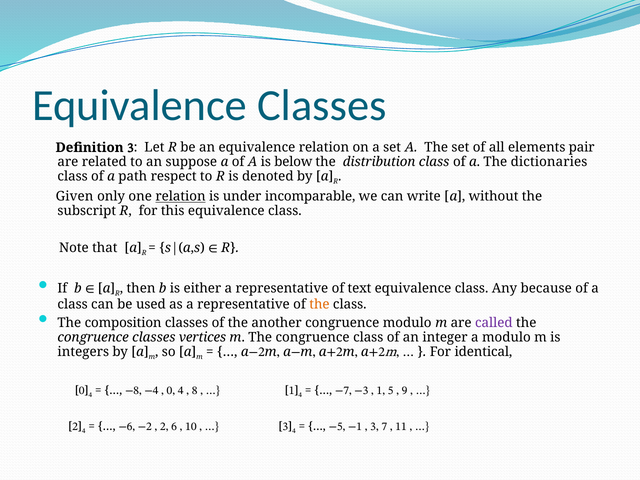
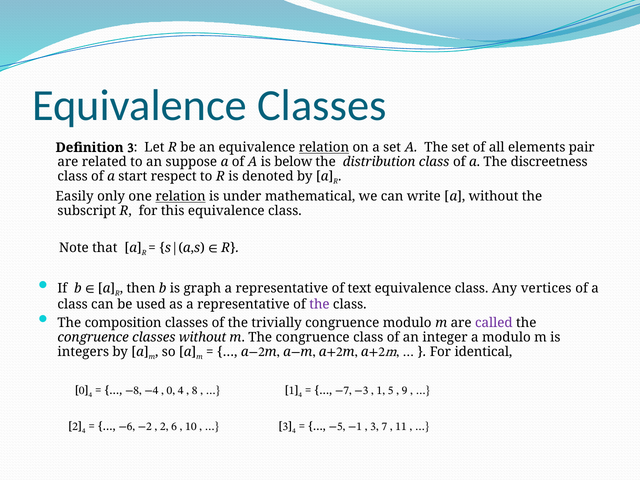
relation underline: none -> present (324, 148)
dictionaries: dictionaries -> discreetness (549, 162)
path: path -> start (133, 176)
Given: Given -> Easily (75, 196)
incomparable: incomparable -> mathematical (310, 196)
either: either -> graph (202, 288)
because: because -> vertices (546, 288)
the colour: orange -> purple (319, 304)
another: another -> trivially (277, 323)
classes vertices: vertices -> without (203, 337)
